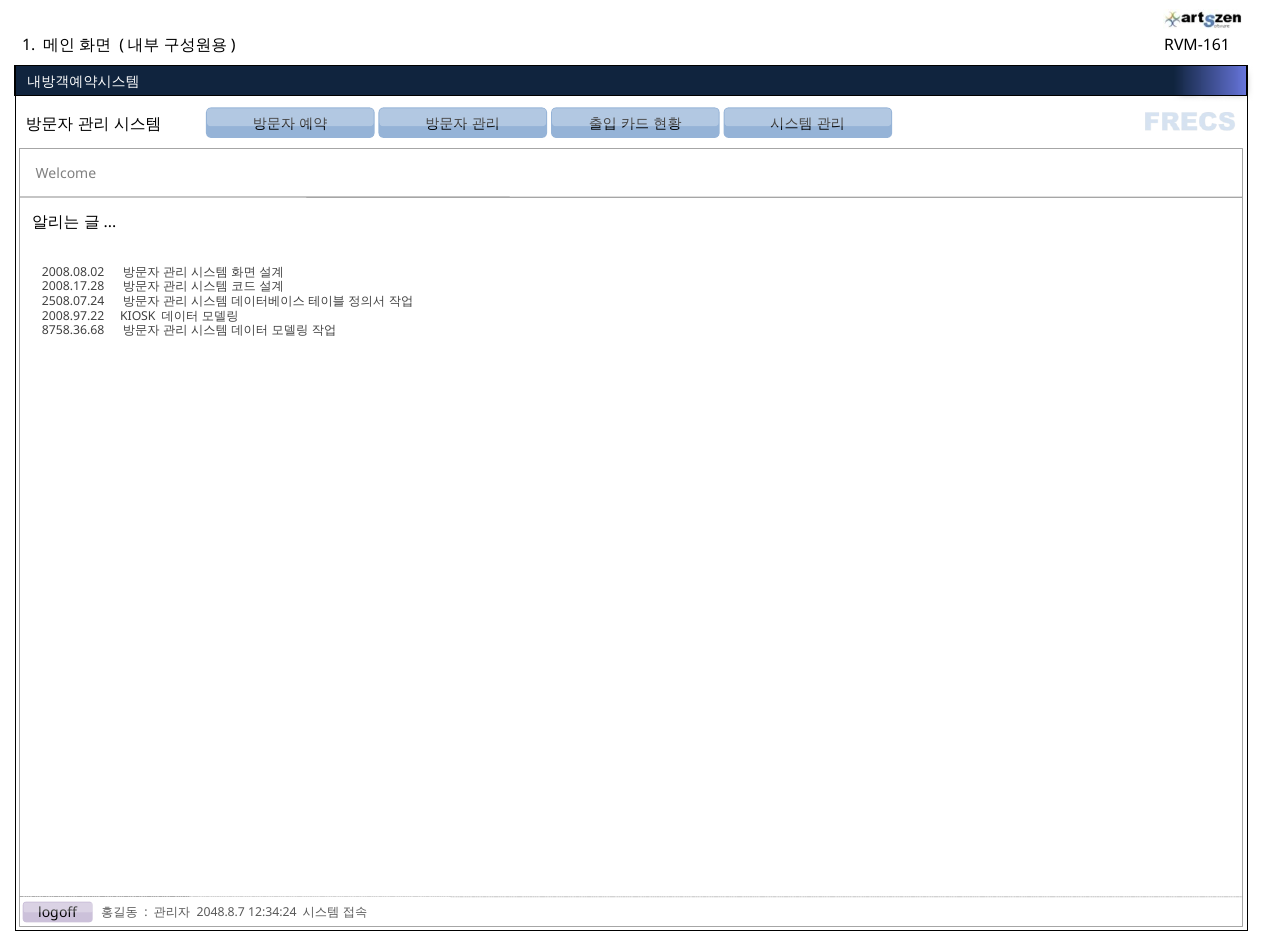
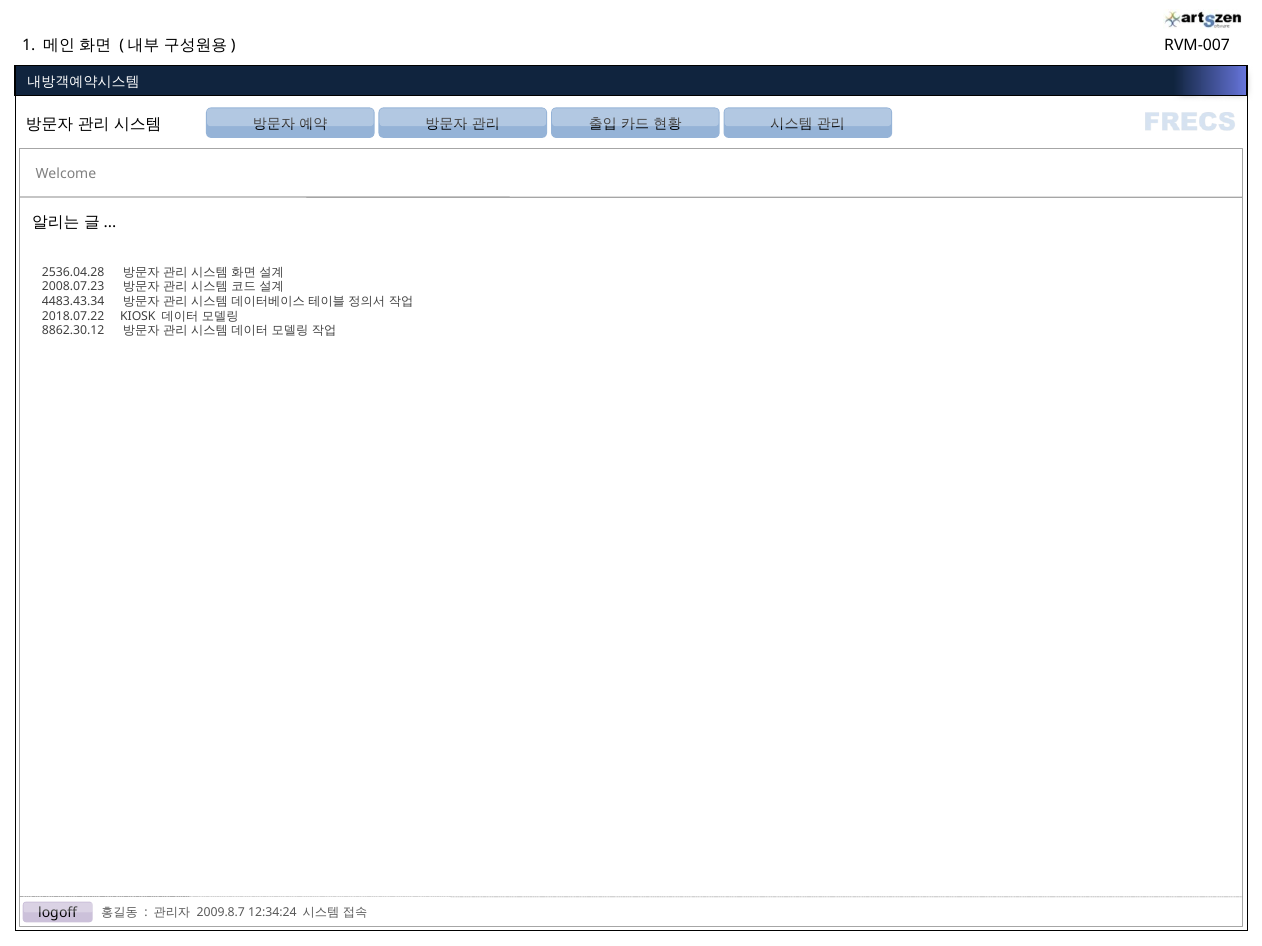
RVM-161: RVM-161 -> RVM-007 (1197, 45)
2008.08.02: 2008.08.02 -> 2536.04.28 (73, 272)
2008.17.28: 2008.17.28 -> 2008.07.23 (73, 287)
2508.07.24: 2508.07.24 -> 4483.43.34 (73, 302)
2008.97.22: 2008.97.22 -> 2018.07.22 (73, 316)
8758.36.68: 8758.36.68 -> 8862.30.12 (73, 331)
2048.8.7: 2048.8.7 -> 2009.8.7 (221, 913)
